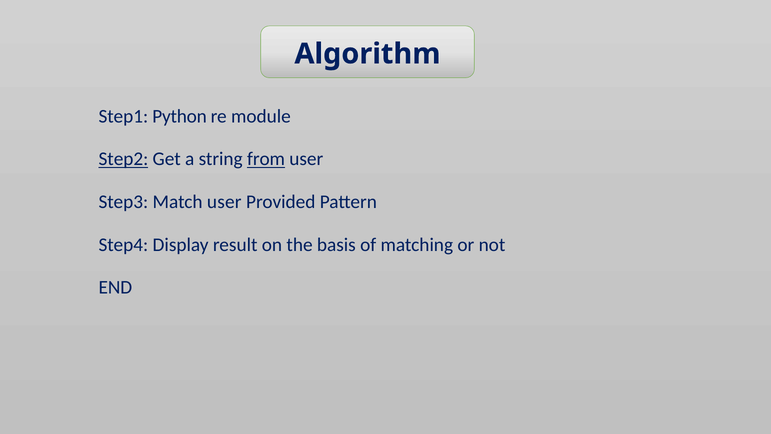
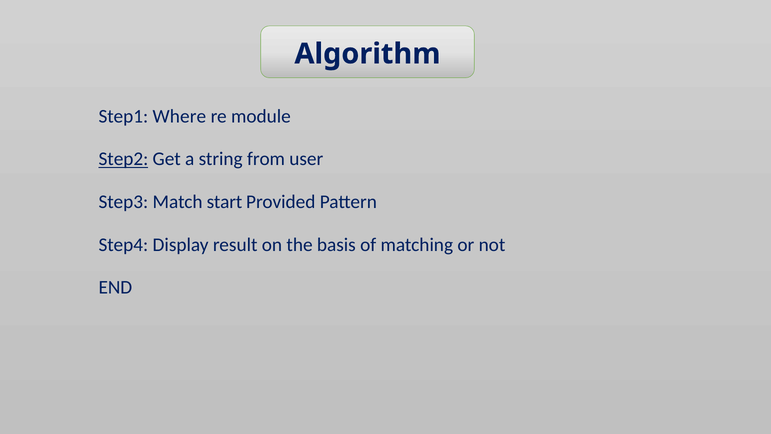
Python: Python -> Where (179, 116)
from underline: present -> none (266, 159)
Match user: user -> start (224, 202)
